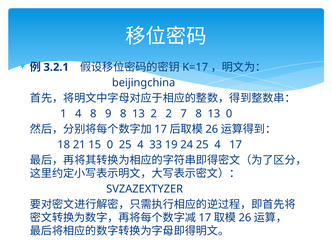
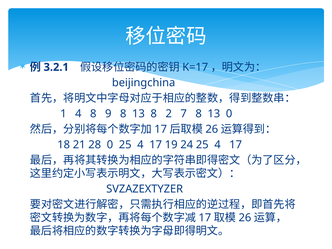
13 2: 2 -> 8 (154, 114)
15: 15 -> 28 (95, 145)
0 25 4 33: 33 -> 17 (156, 145)
